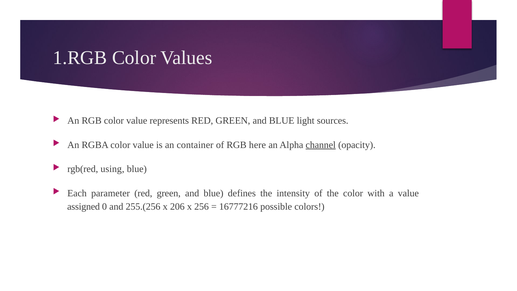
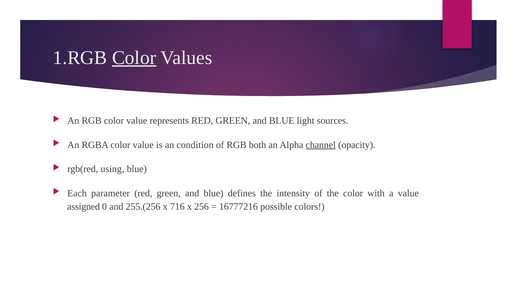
Color underline: none -> present (134, 58)
container: container -> condition (195, 145)
here: here -> both (258, 145)
206: 206 -> 716 (177, 206)
